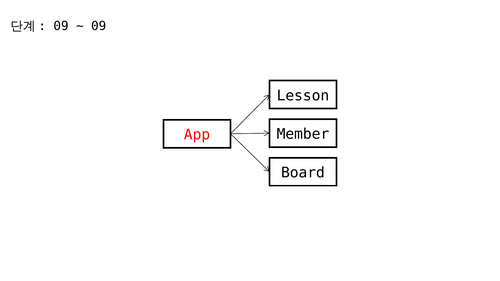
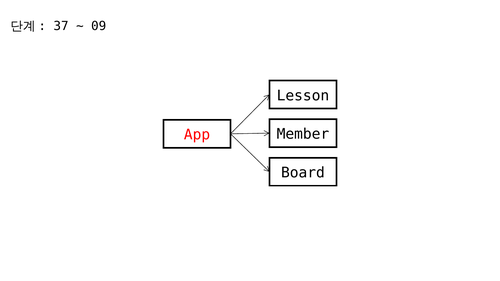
09: 09 -> 37 (61, 26)
